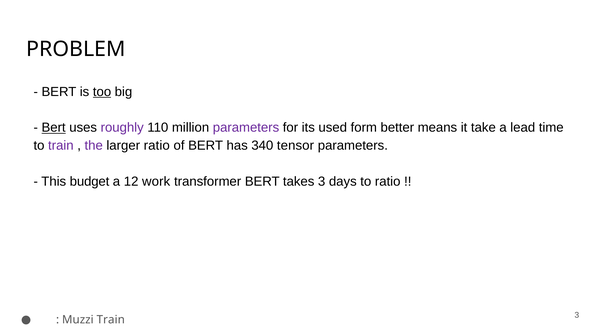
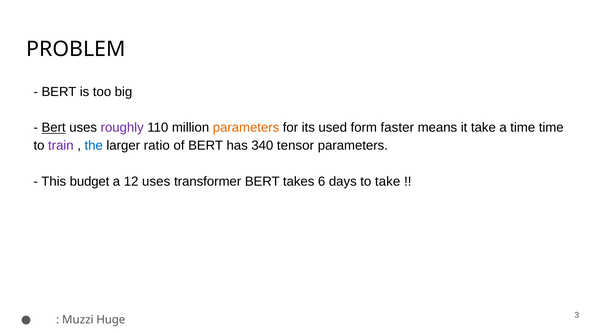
too underline: present -> none (102, 92)
parameters colour: purple -> orange (246, 128)
better: better -> faster (397, 128)
a lead: lead -> time (523, 128)
the colour: purple -> blue (94, 146)
12 work: work -> uses (156, 182)
takes 3: 3 -> 6 (322, 182)
to ratio: ratio -> take (388, 182)
Muzzi Train: Train -> Huge (111, 320)
